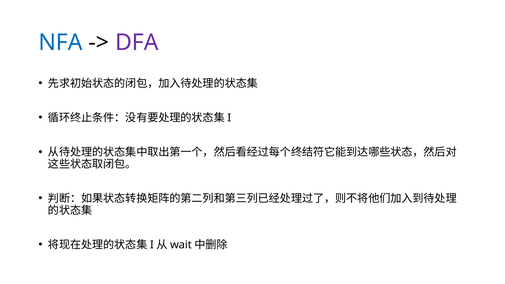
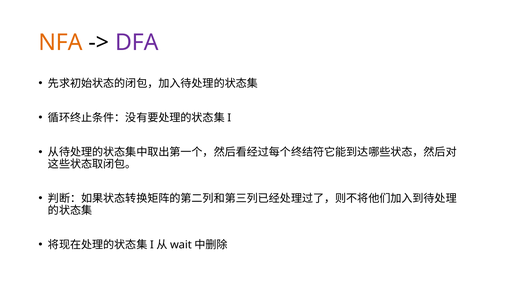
NFA colour: blue -> orange (61, 42)
